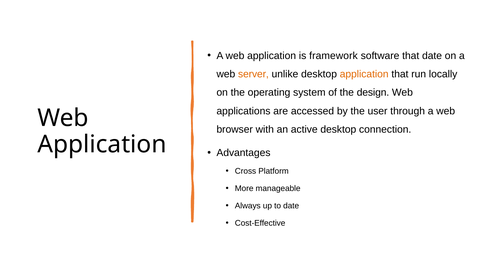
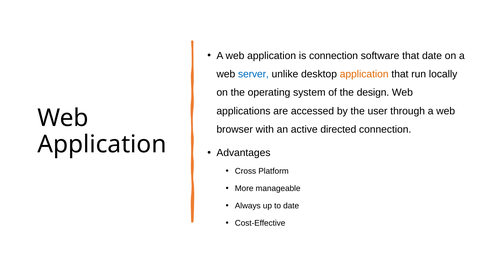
is framework: framework -> connection (334, 56)
server colour: orange -> blue (253, 74)
active desktop: desktop -> directed (338, 129)
